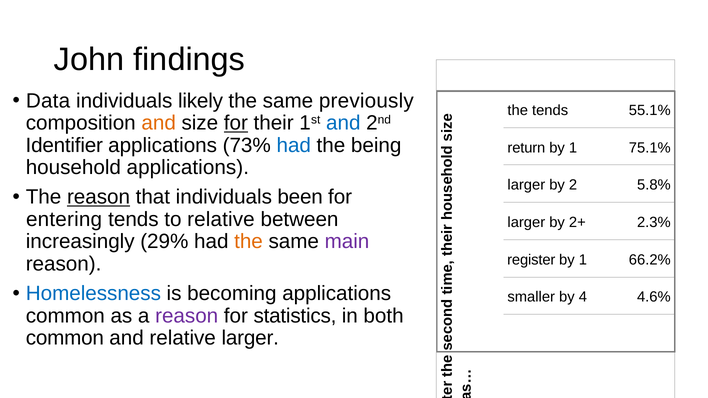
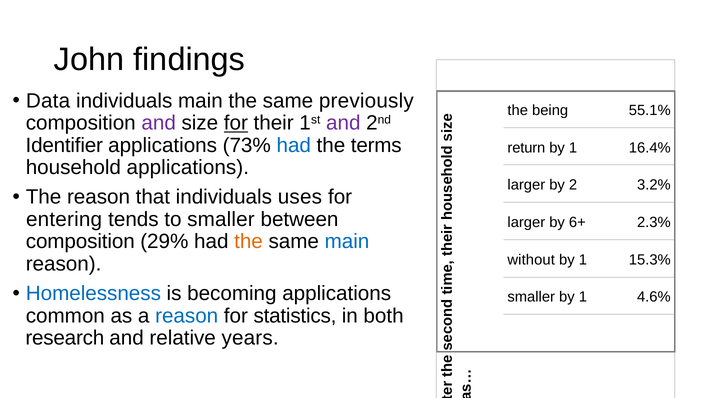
individuals likely: likely -> main (200, 101)
the tends: tends -> being (550, 110)
and colour: orange -> purple (159, 123)
and colour: blue -> purple (343, 123)
being: being -> terms (376, 145)
75.1%: 75.1% -> 16.4% (650, 148)
5.8%: 5.8% -> 3.2% (654, 185)
reason underline: present -> none (99, 197)
been: been -> uses (300, 197)
to relative: relative -> smaller (221, 220)
2+: 2+ -> 6+ (577, 223)
increasingly: increasingly -> composition (80, 242)
main colour: purple -> blue (347, 242)
register: register -> without (531, 260)
66.2%: 66.2% -> 15.3% (650, 260)
smaller by 4: 4 -> 1 (583, 297)
reason colour: purple -> blue (187, 316)
common: common -> research (65, 338)
relative larger: larger -> years (250, 338)
